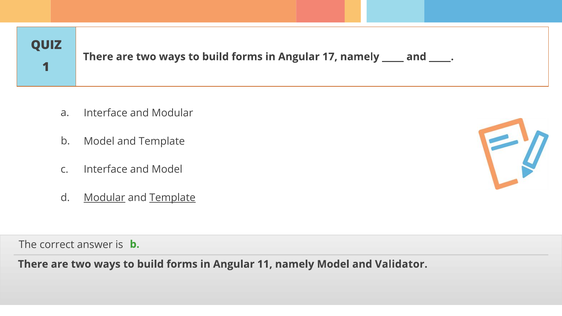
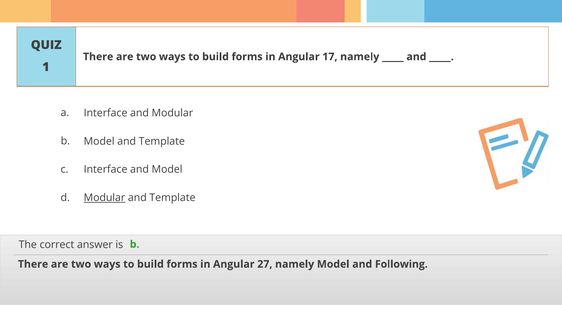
Template underline: present -> none (172, 198)
11: 11 -> 27 (265, 264)
Validator: Validator -> Following (401, 264)
